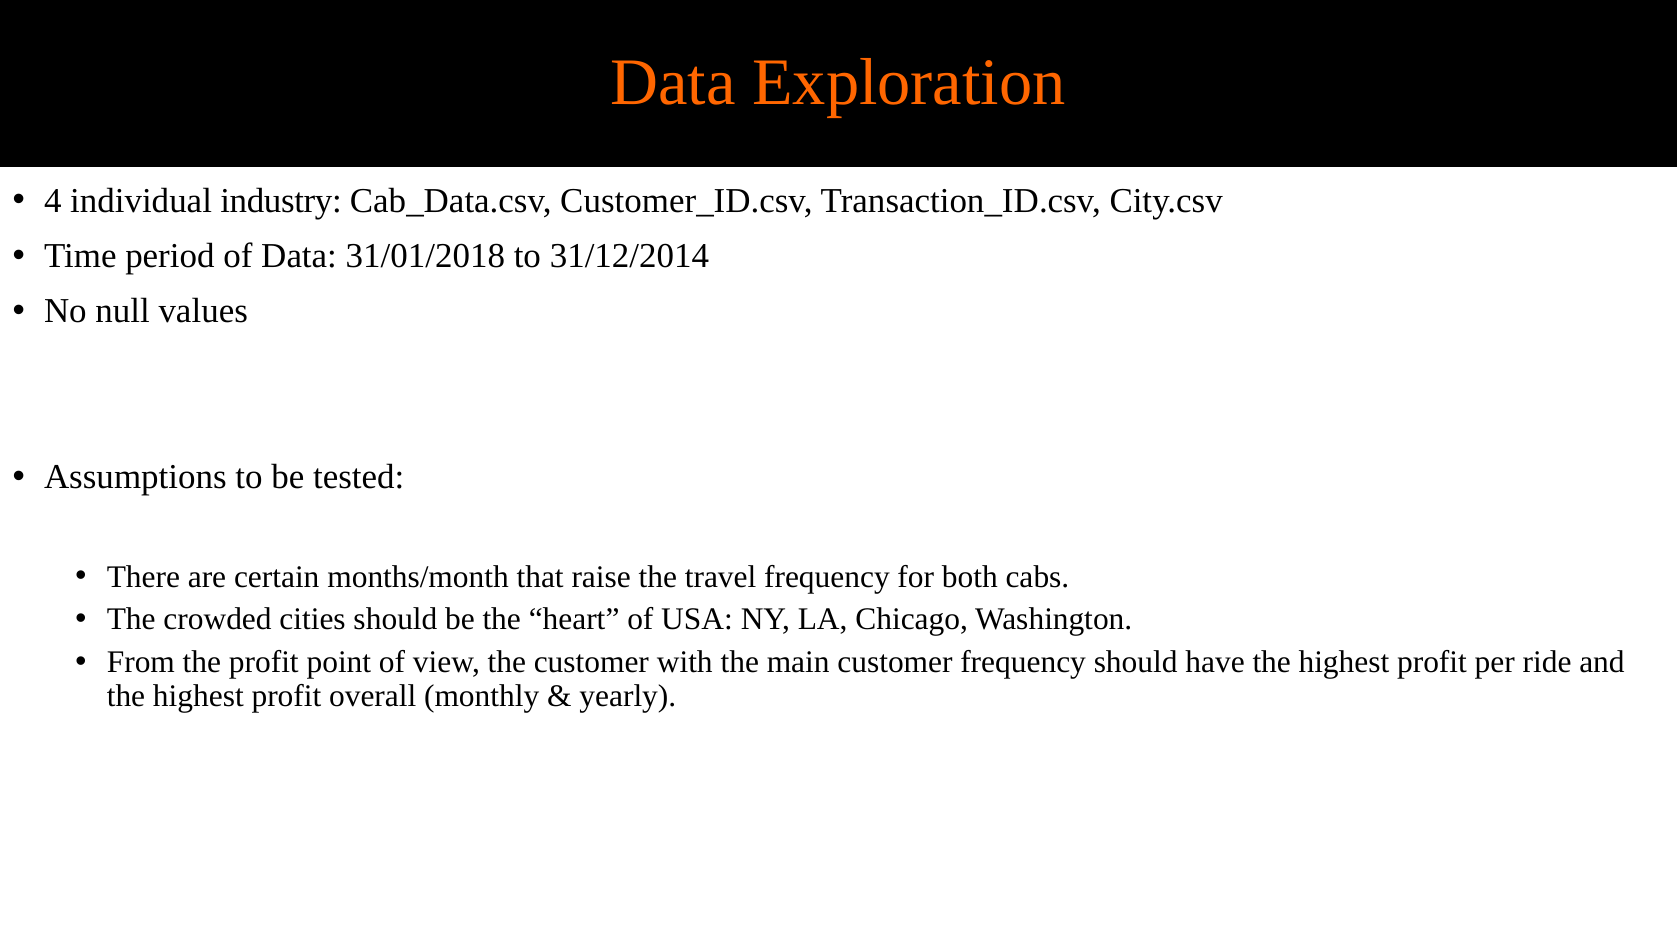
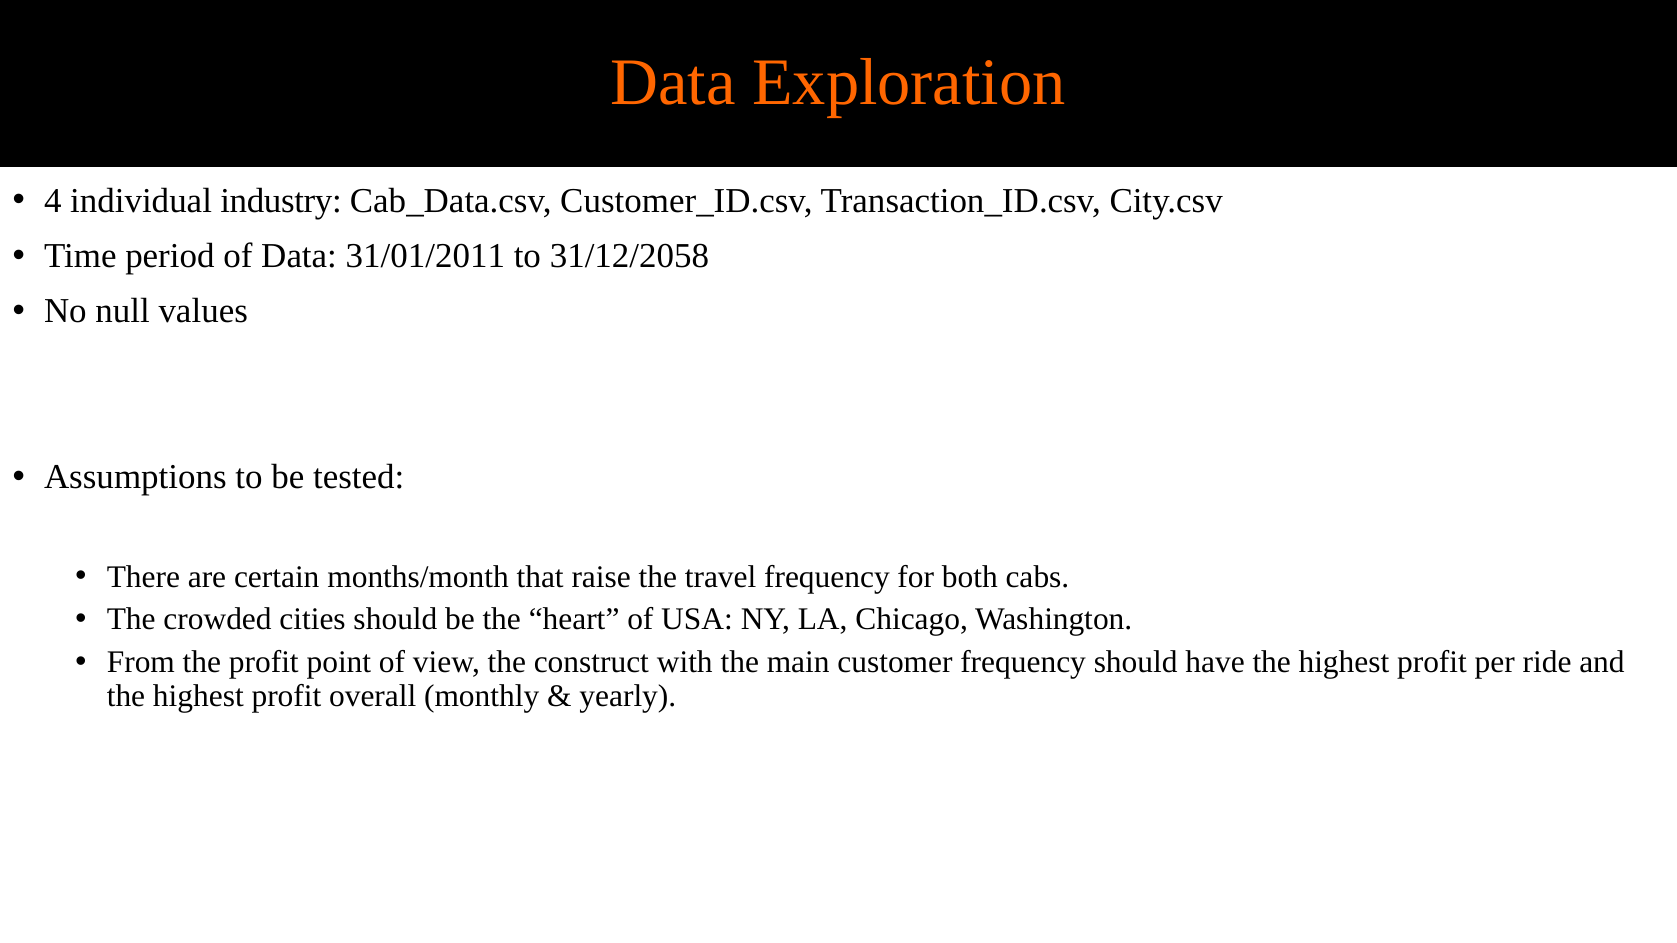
31/01/2018: 31/01/2018 -> 31/01/2011 (425, 256)
31/12/2014: 31/12/2014 -> 31/12/2058 (629, 256)
the customer: customer -> construct (591, 662)
